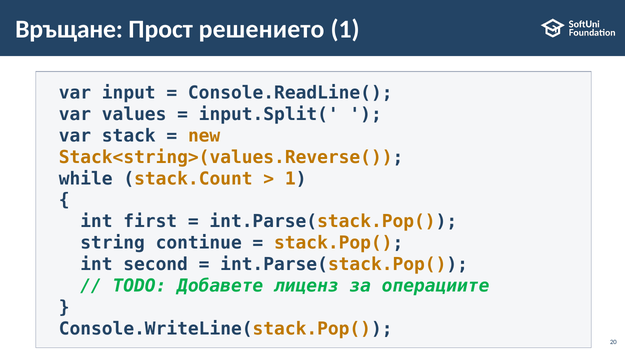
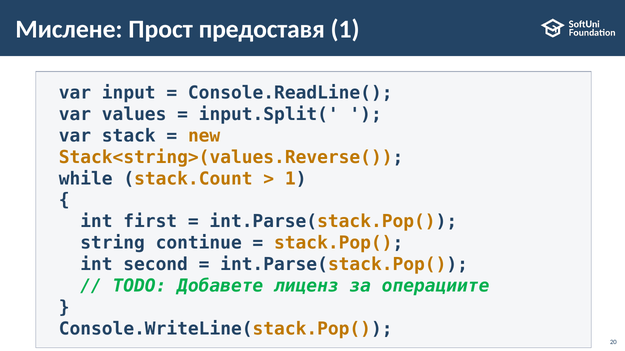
Връщане: Връщане -> Мислене (69, 30)
решението: решението -> предоставя (262, 30)
